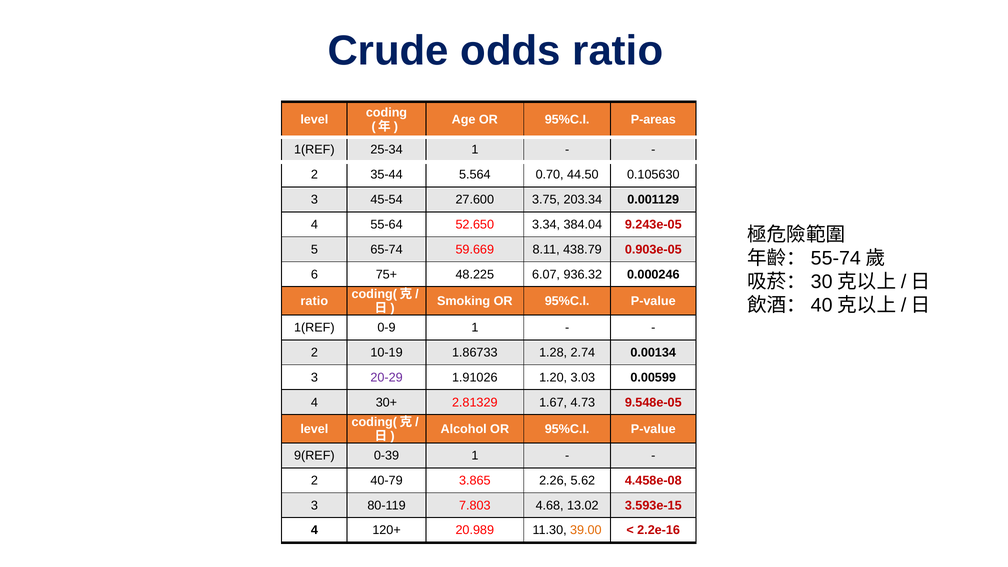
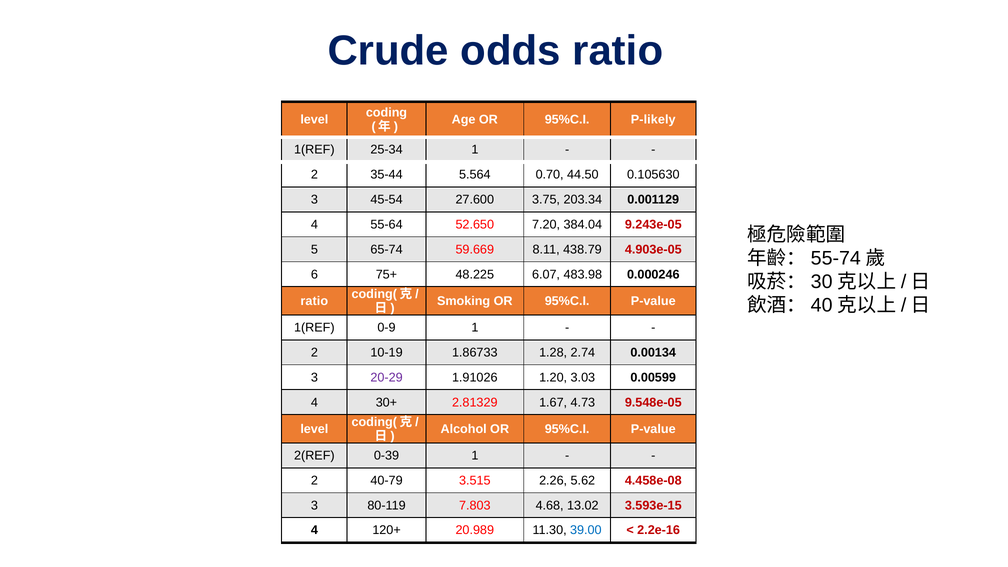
P-areas: P-areas -> P-likely (653, 120)
3.34: 3.34 -> 7.20 (546, 225)
0.903e-05: 0.903e-05 -> 4.903e-05 (653, 249)
936.32: 936.32 -> 483.98 (583, 274)
9(REF: 9(REF -> 2(REF (314, 456)
3.865: 3.865 -> 3.515 (475, 481)
39.00 colour: orange -> blue (586, 530)
